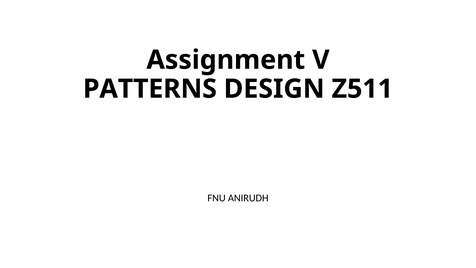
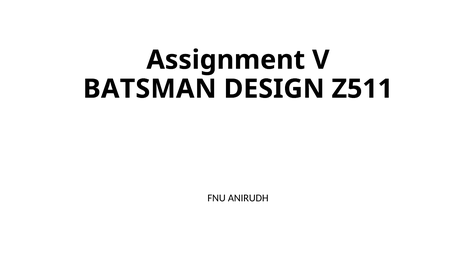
PATTERNS: PATTERNS -> BATSMAN (150, 89)
